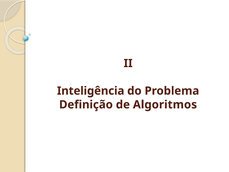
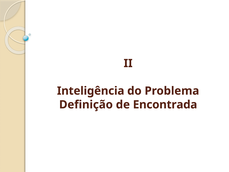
Algoritmos: Algoritmos -> Encontrada (165, 104)
